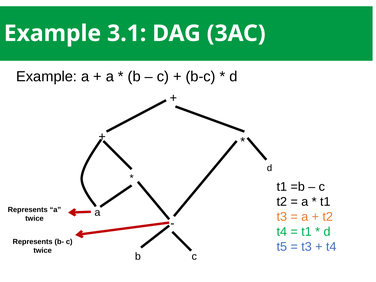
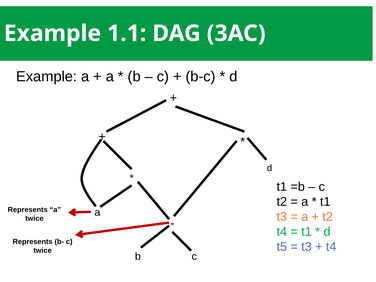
3.1: 3.1 -> 1.1 (127, 33)
